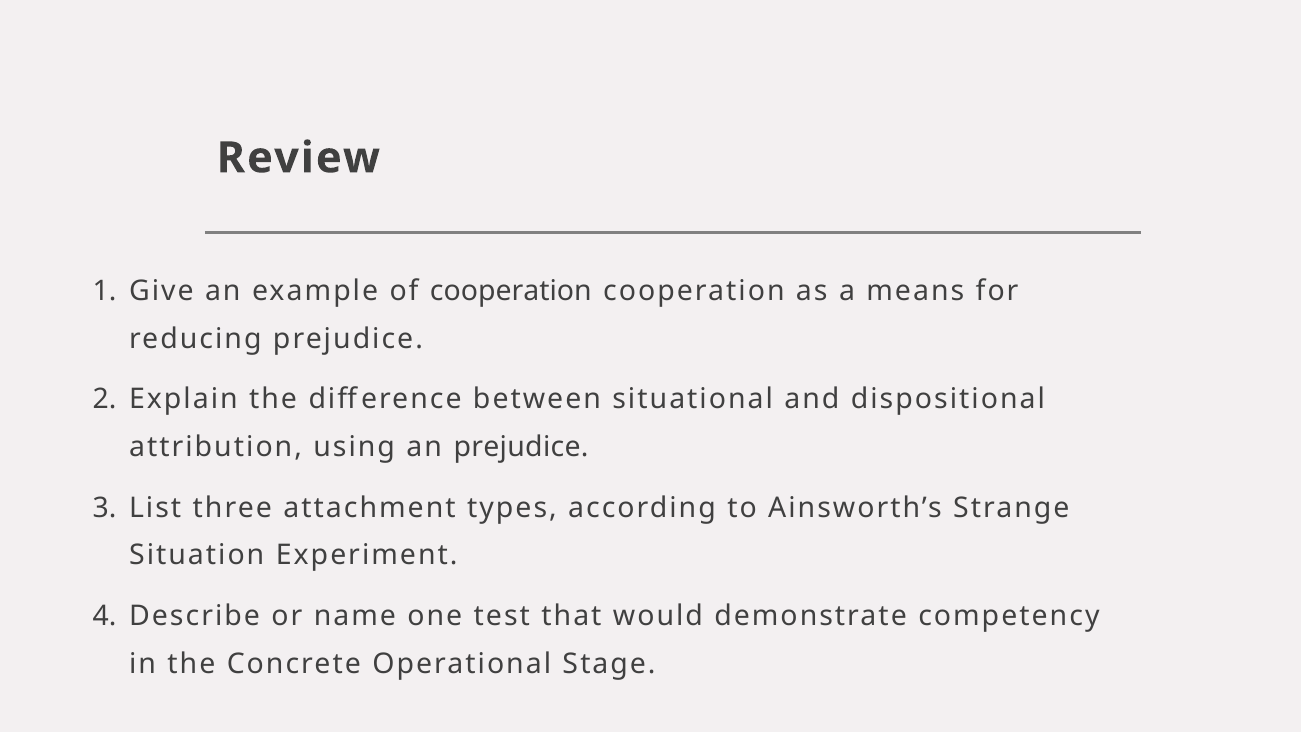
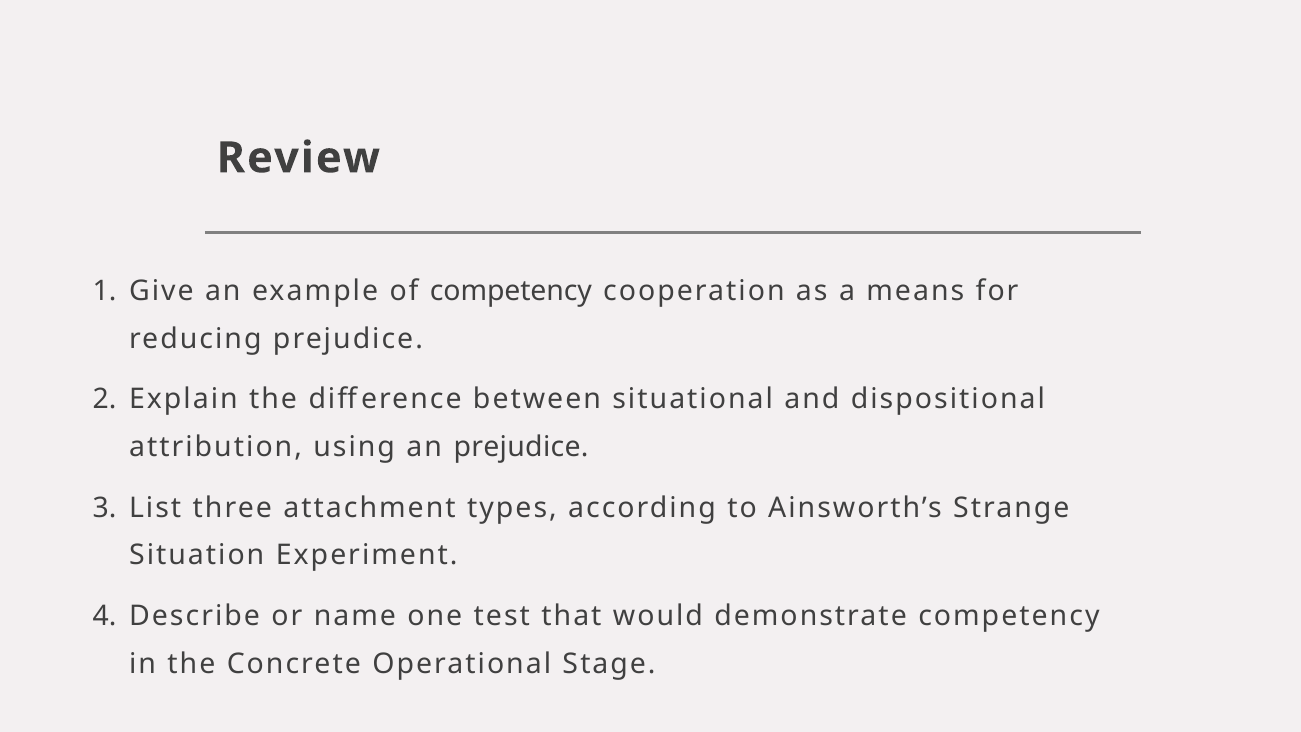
of cooperation: cooperation -> competency (511, 291)
